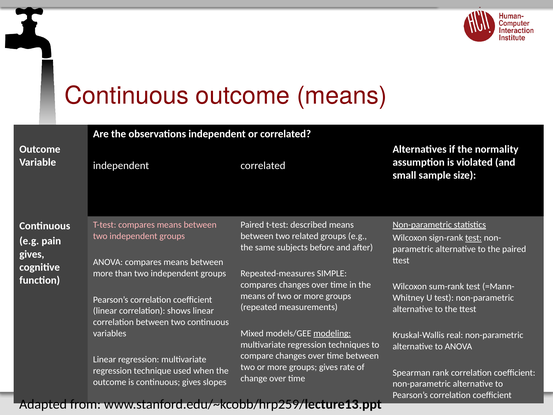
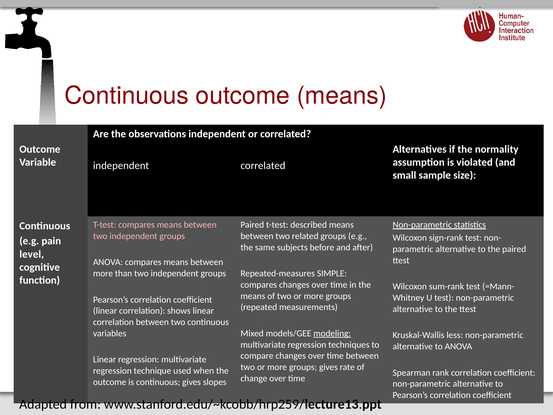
test underline: present -> none (473, 238)
gives: gives -> level (32, 254)
real: real -> less (455, 335)
